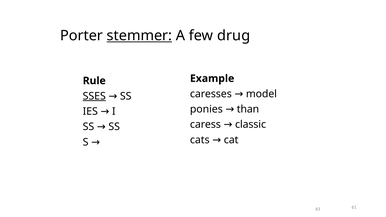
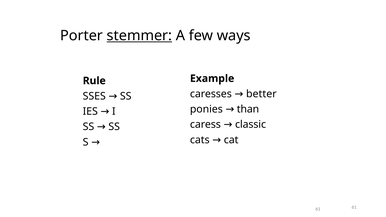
drug: drug -> ways (234, 36)
model: model -> better (261, 94)
SSES underline: present -> none (94, 96)
